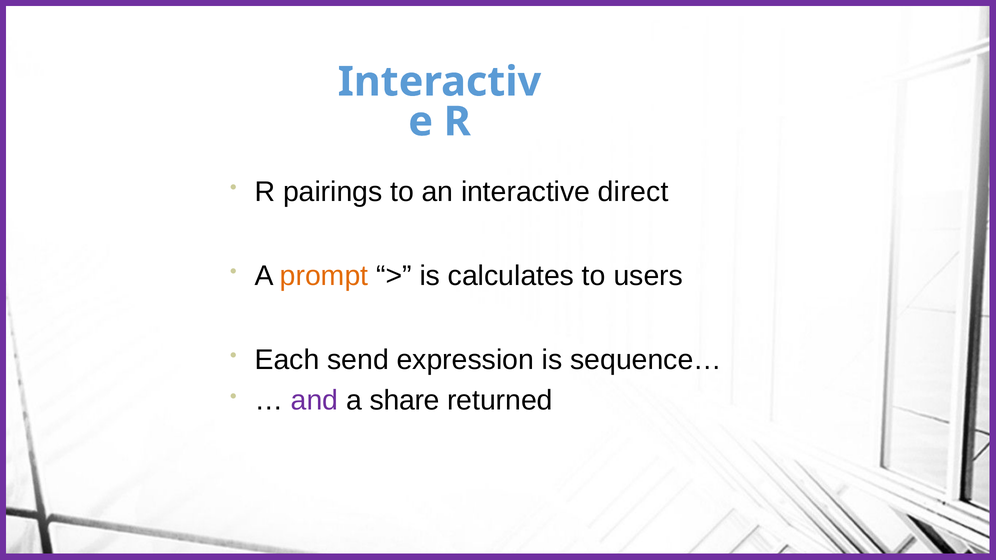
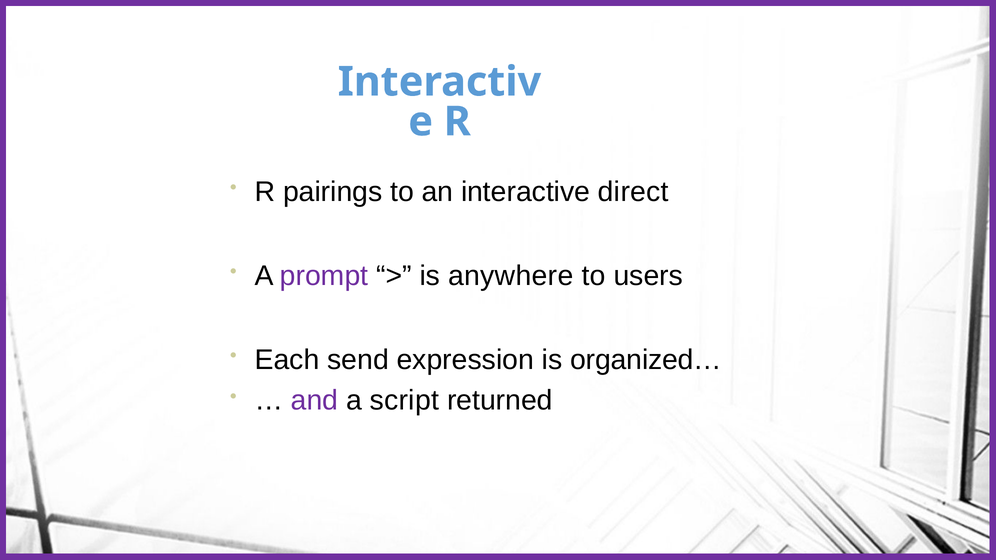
prompt colour: orange -> purple (324, 276)
calculates: calculates -> anywhere (511, 276)
sequence…: sequence… -> organized… (646, 360)
share: share -> script (404, 401)
